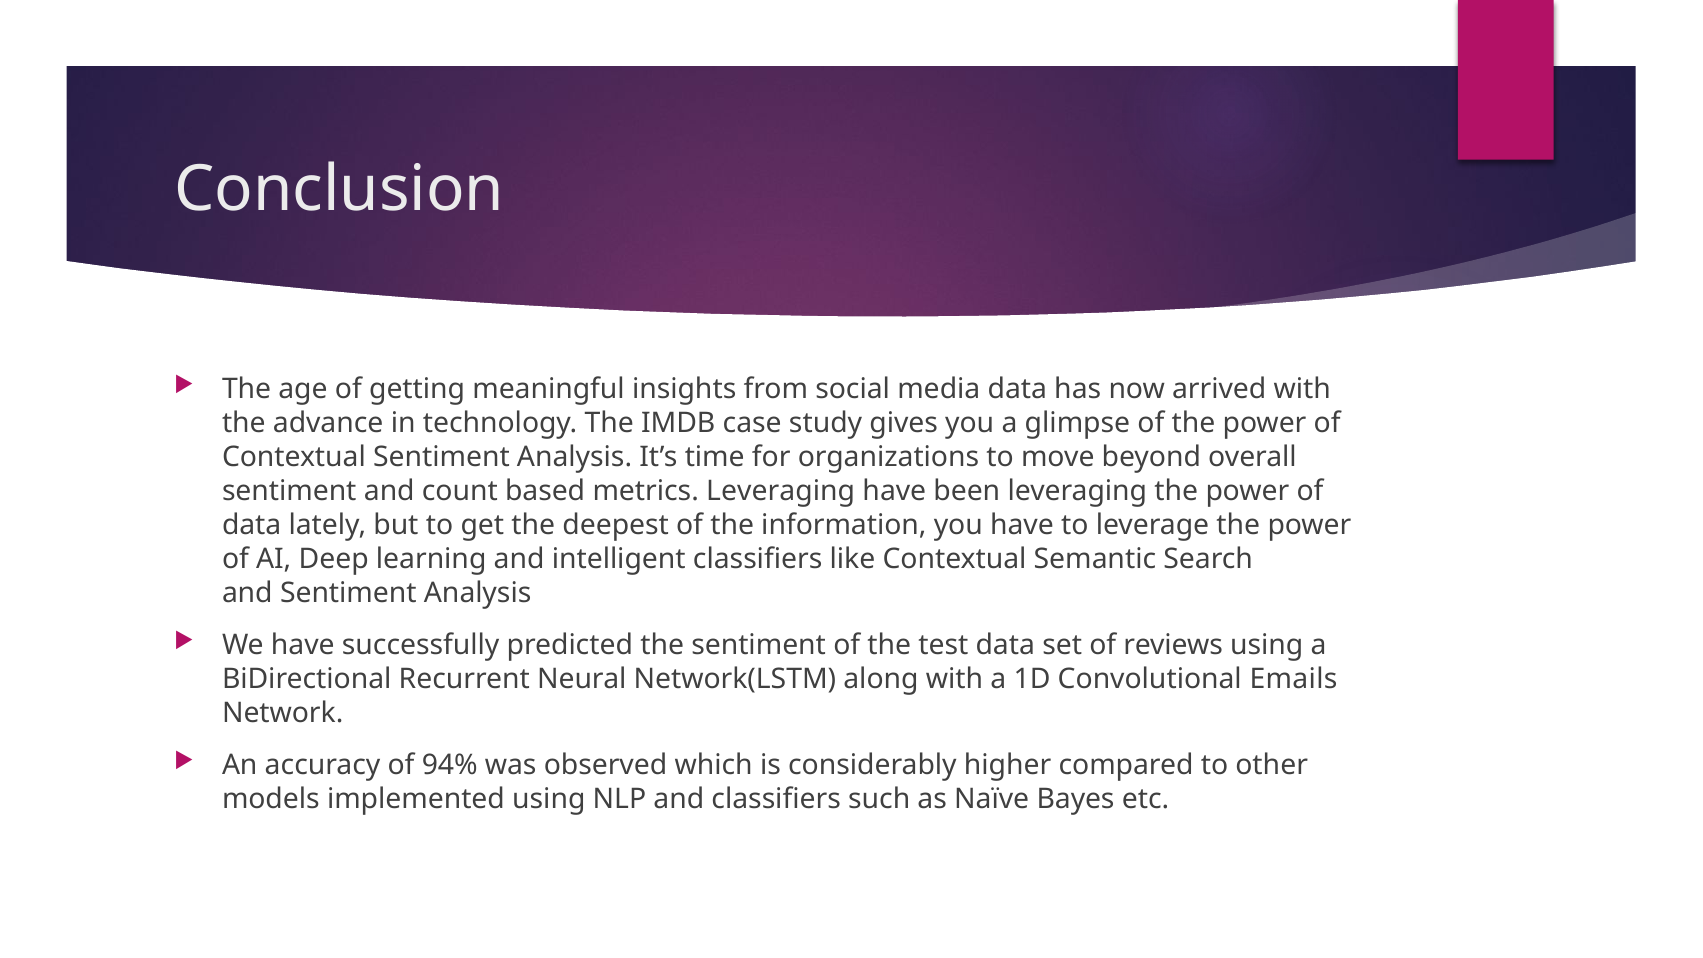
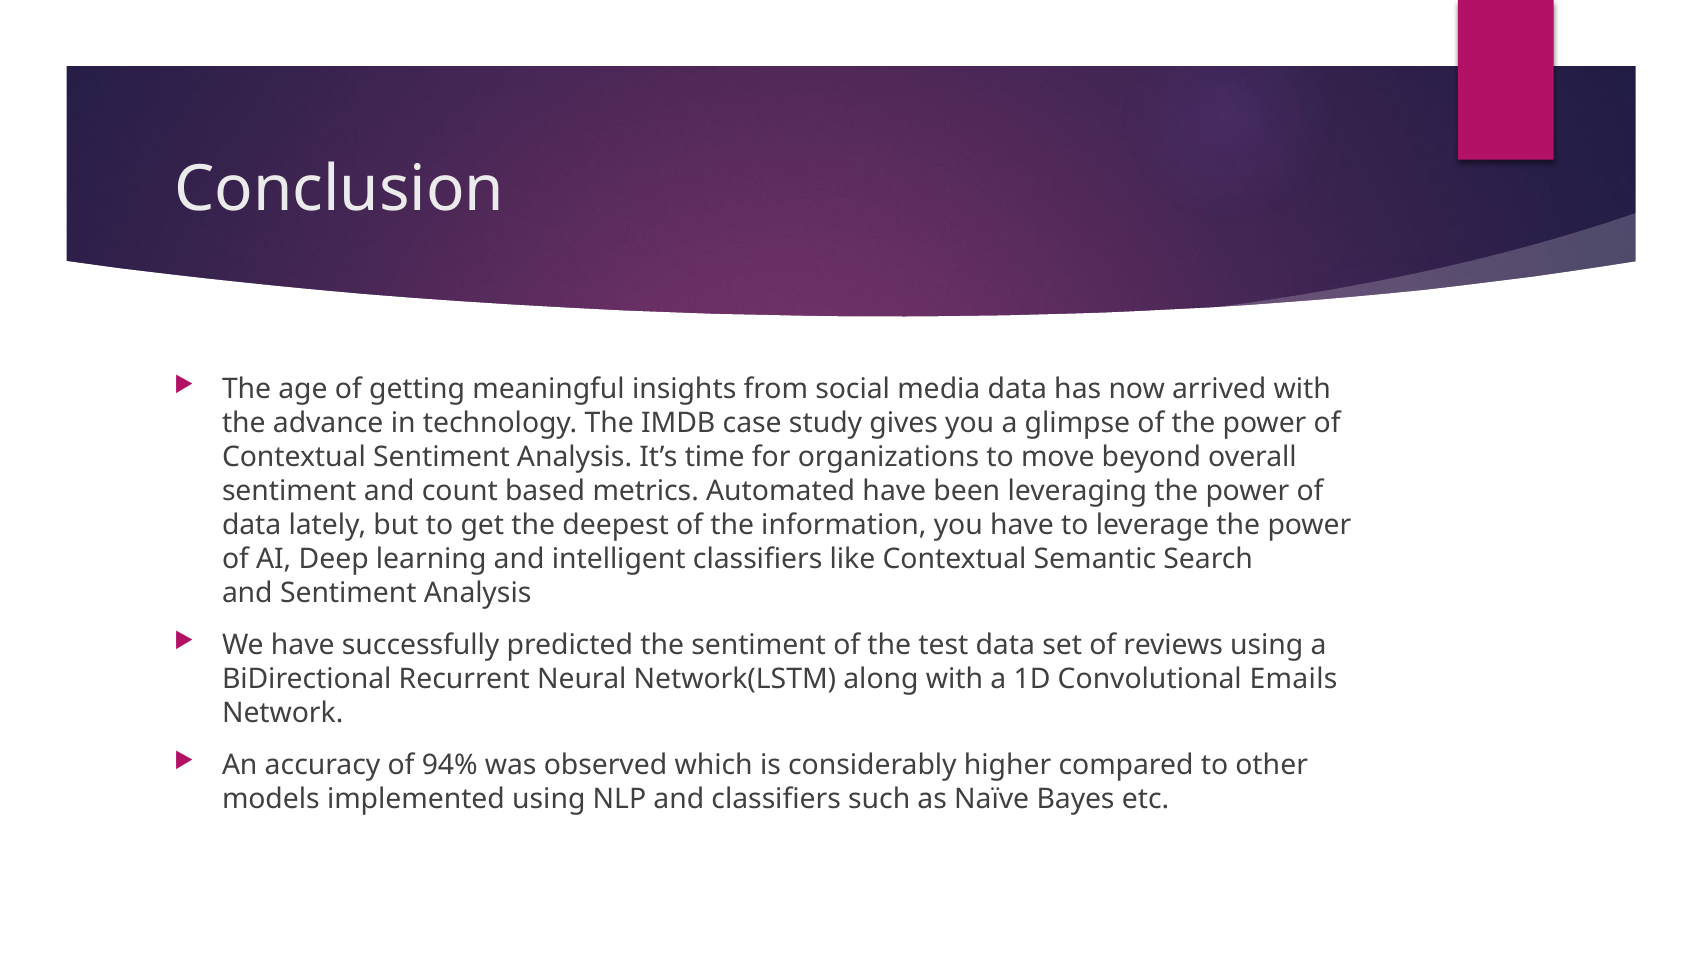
metrics Leveraging: Leveraging -> Automated (781, 491)
